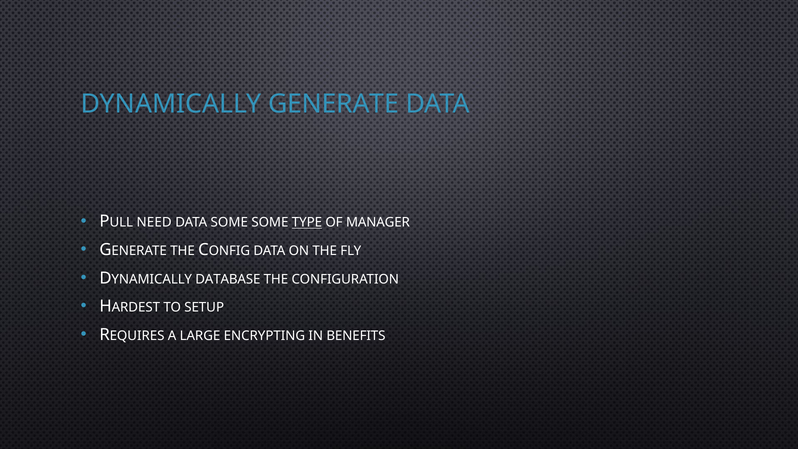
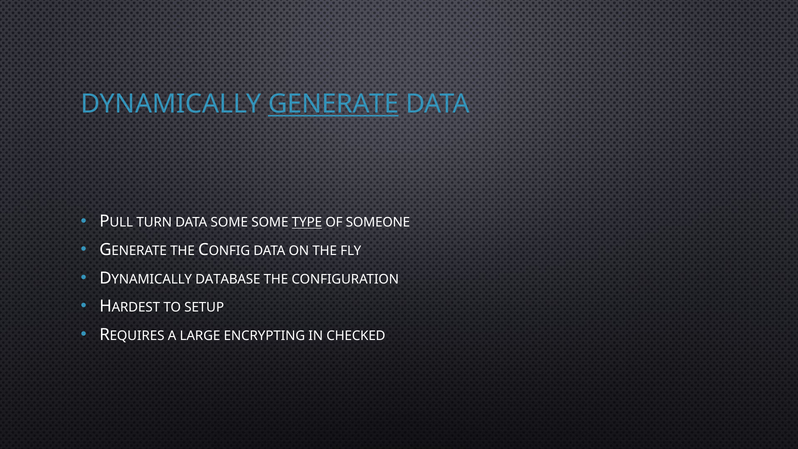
GENERATE underline: none -> present (334, 104)
NEED: NEED -> TURN (154, 222)
MANAGER: MANAGER -> SOMEONE (378, 222)
BENEFITS: BENEFITS -> CHECKED (356, 336)
